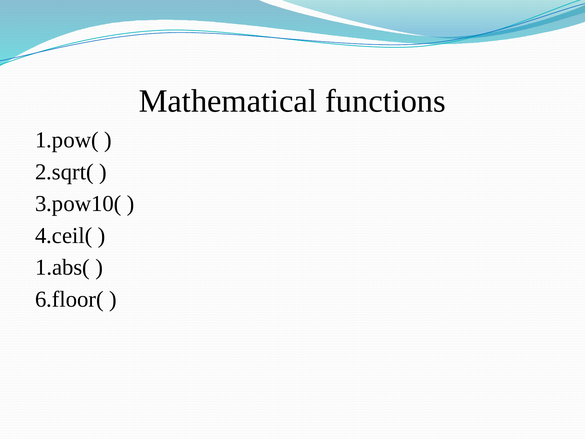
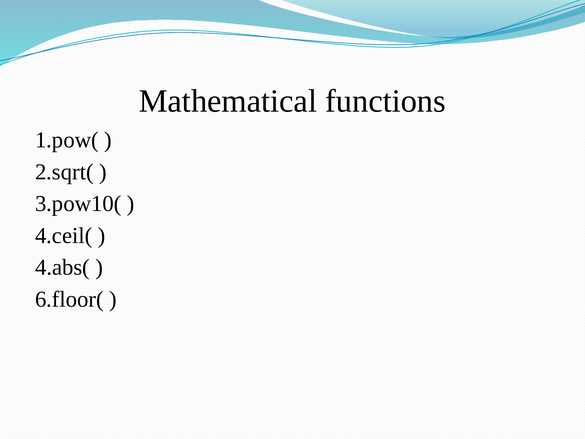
1.abs(: 1.abs( -> 4.abs( (62, 267)
